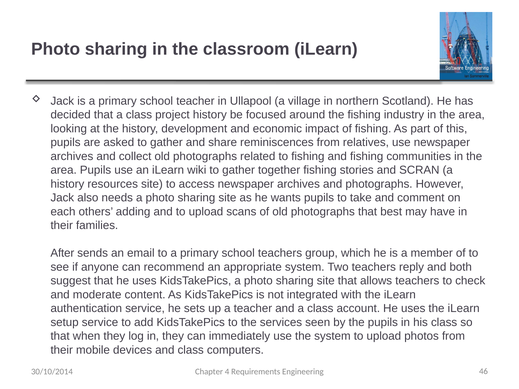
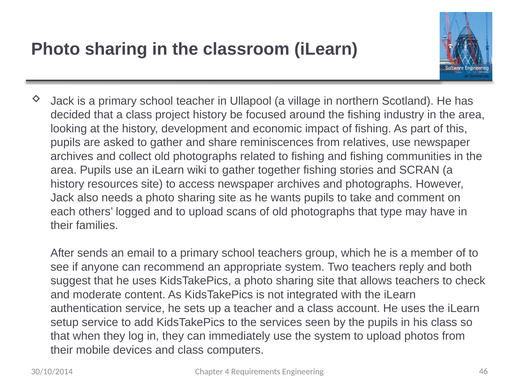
adding: adding -> logged (133, 212)
best: best -> type (391, 212)
